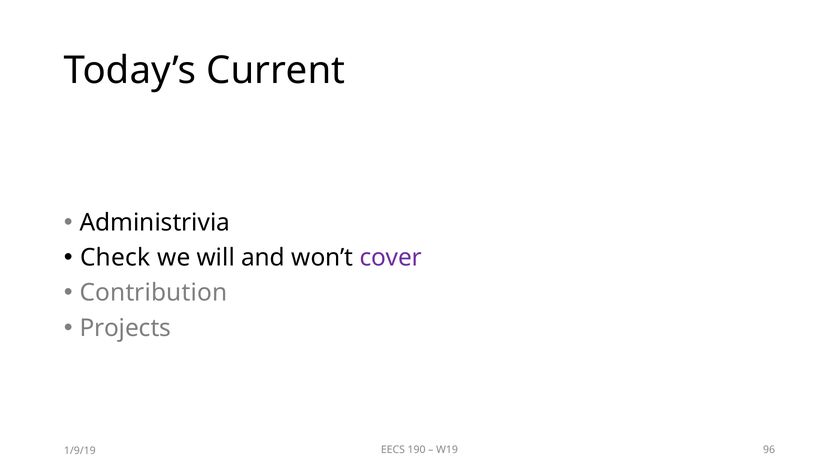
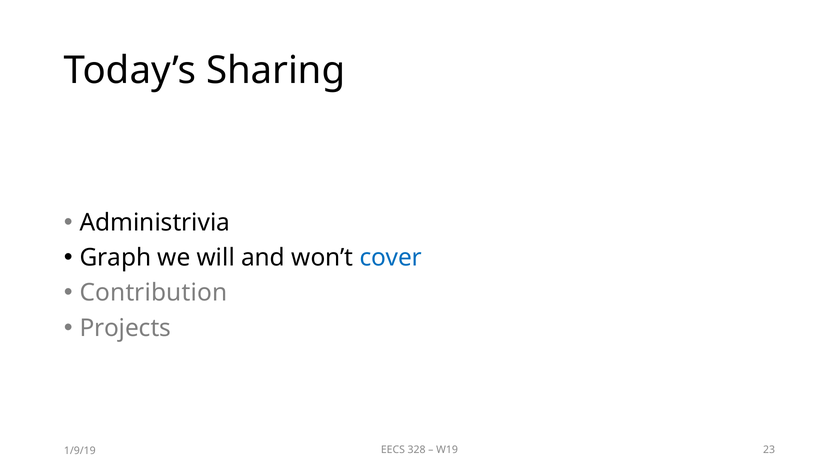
Current: Current -> Sharing (276, 70)
Check: Check -> Graph (115, 258)
cover colour: purple -> blue (391, 258)
190: 190 -> 328 (417, 450)
96: 96 -> 23 (769, 450)
